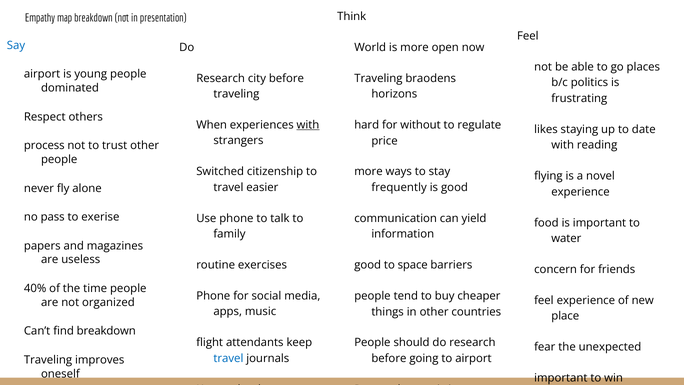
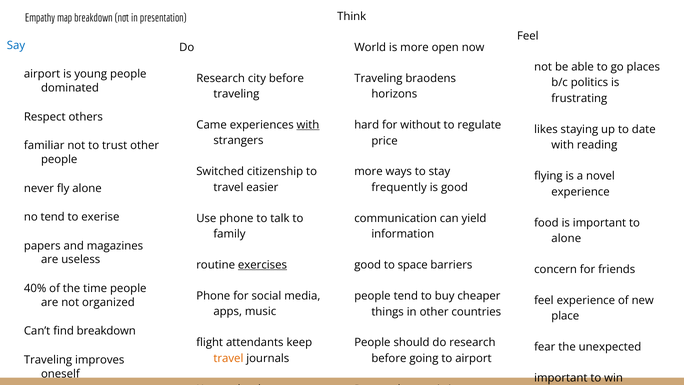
When: When -> Came (212, 125)
process: process -> familiar (44, 146)
no pass: pass -> tend (53, 217)
water: water -> alone (566, 238)
exercises underline: none -> present (262, 265)
travel colour: blue -> orange (228, 358)
